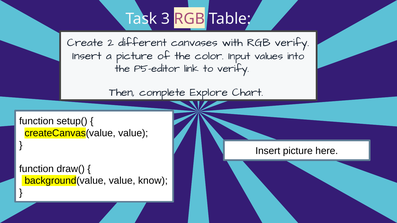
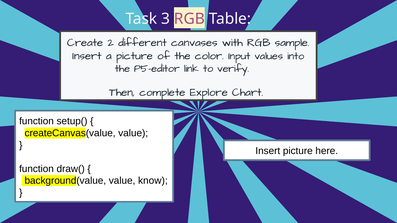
RGB verify: verify -> sample (292, 43)
